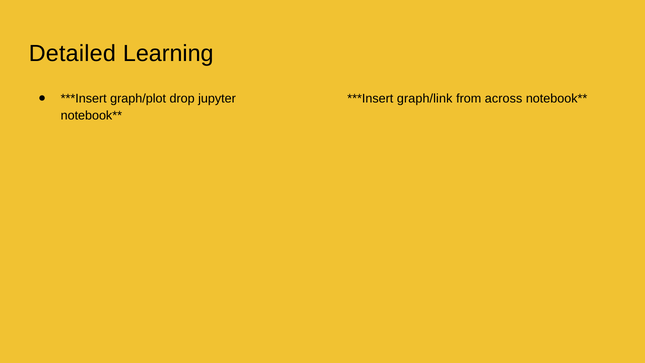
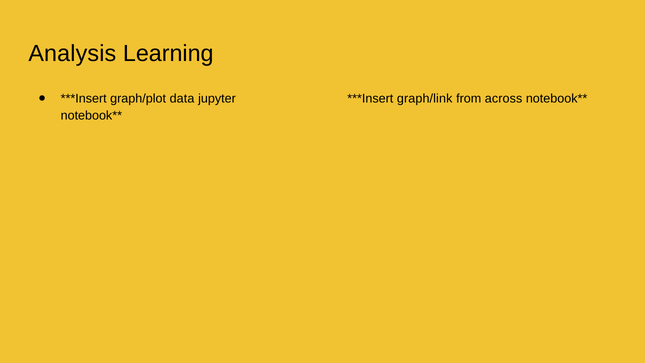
Detailed: Detailed -> Analysis (72, 53)
drop: drop -> data (182, 98)
